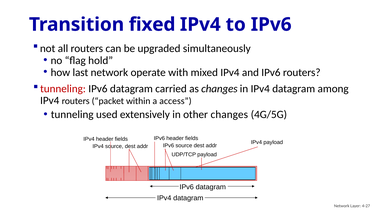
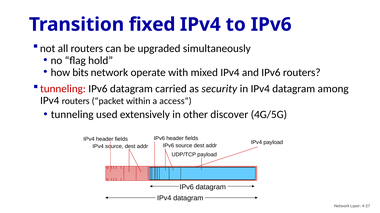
last: last -> bits (80, 73)
as changes: changes -> security (219, 89)
other changes: changes -> discover (229, 115)
